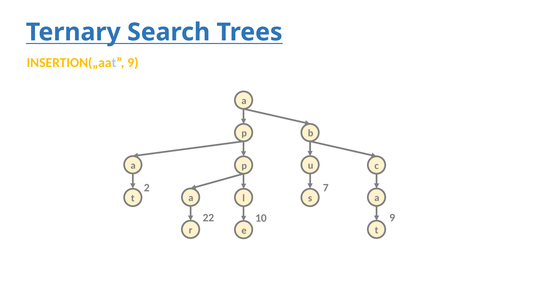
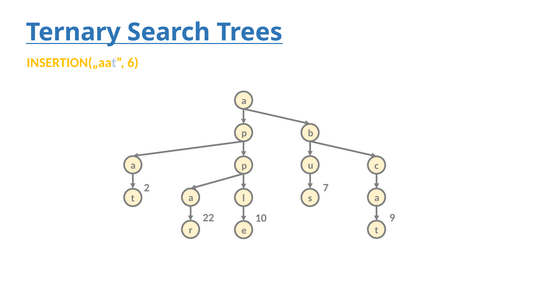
INSERTION(„aat 9: 9 -> 6 (133, 63)
